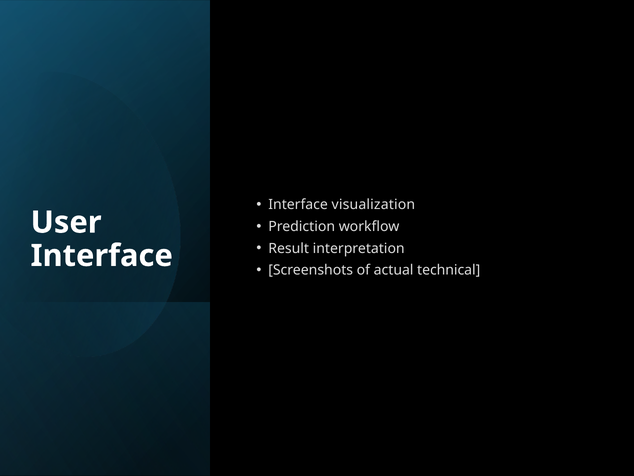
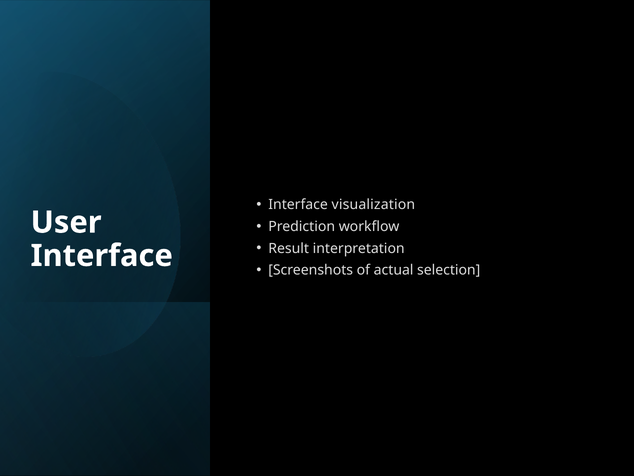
technical: technical -> selection (449, 270)
